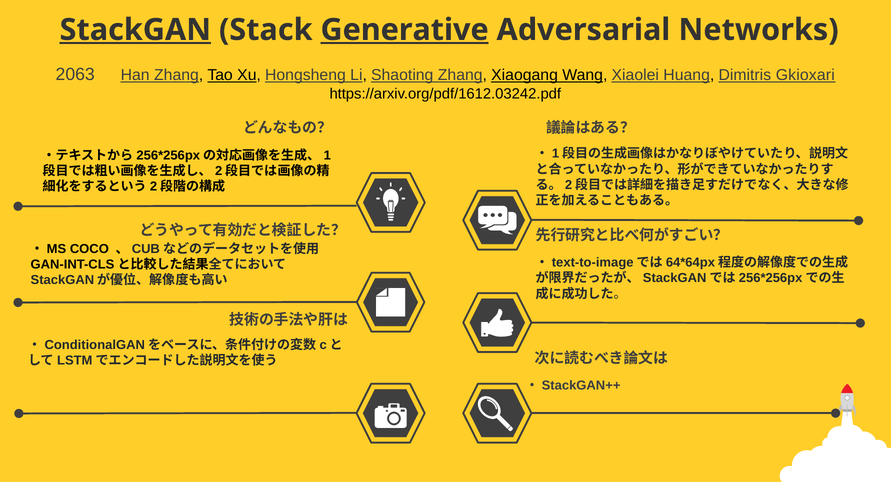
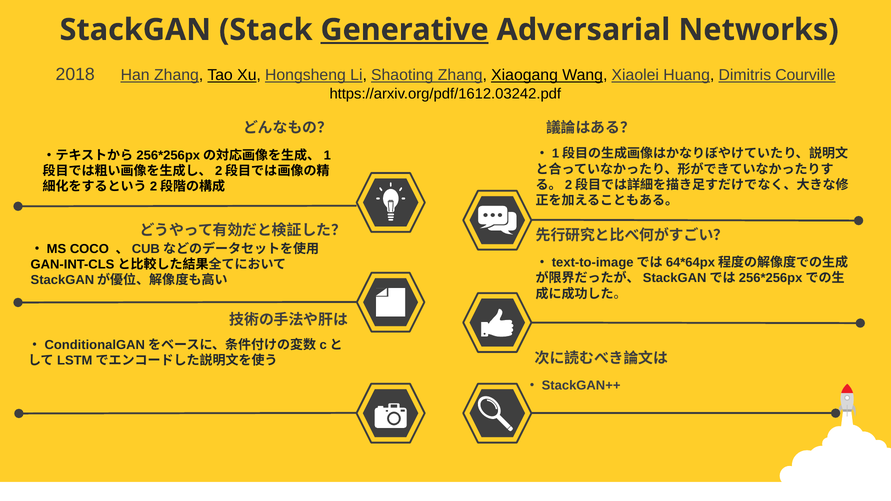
StackGAN underline: present -> none (135, 30)
2063: 2063 -> 2018 (75, 75)
Gkioxari: Gkioxari -> Courville (805, 75)
